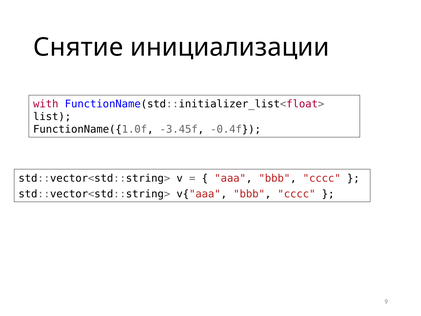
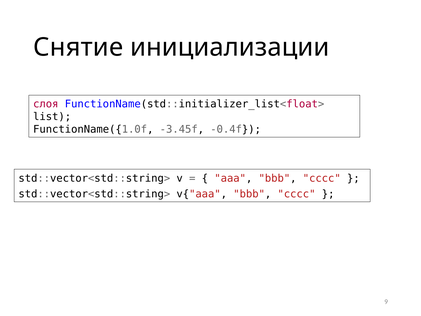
with: with -> слоя (46, 104)
